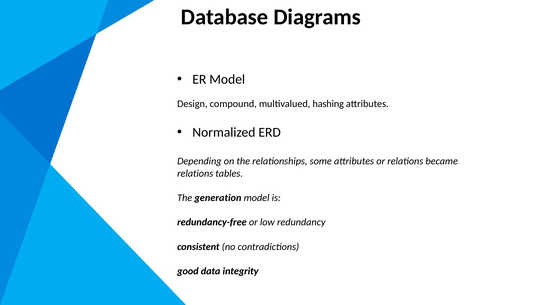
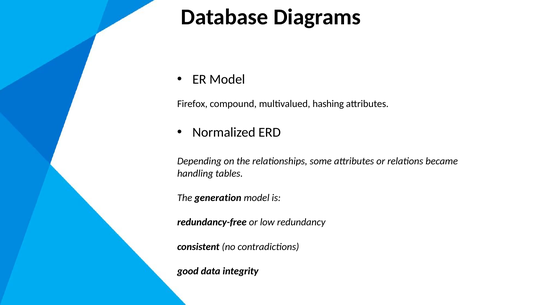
Design: Design -> Firefox (192, 104)
relations: relations -> handling (195, 173)
